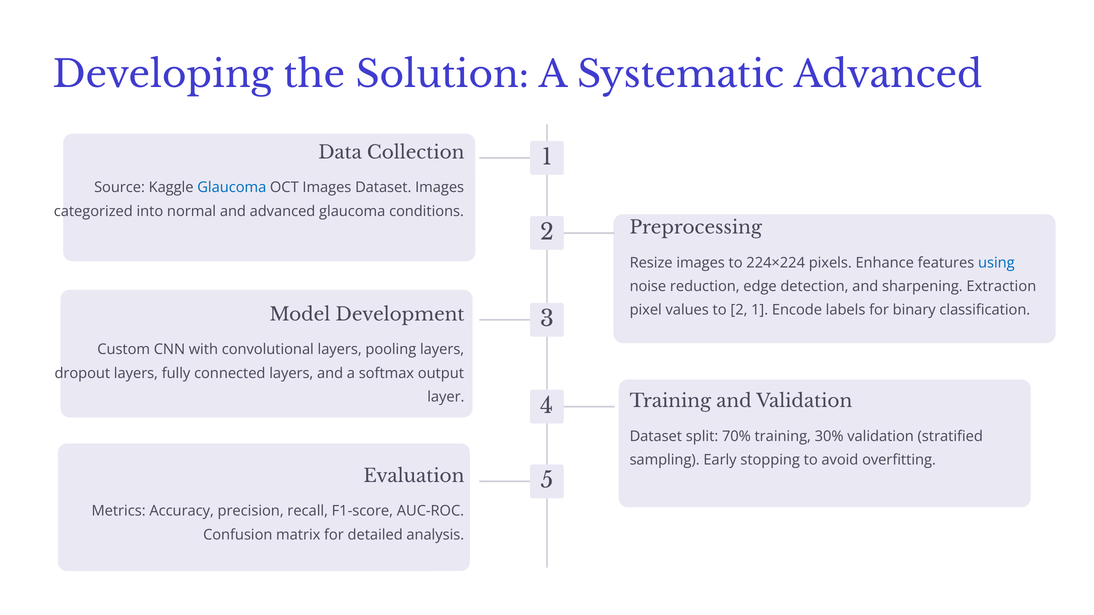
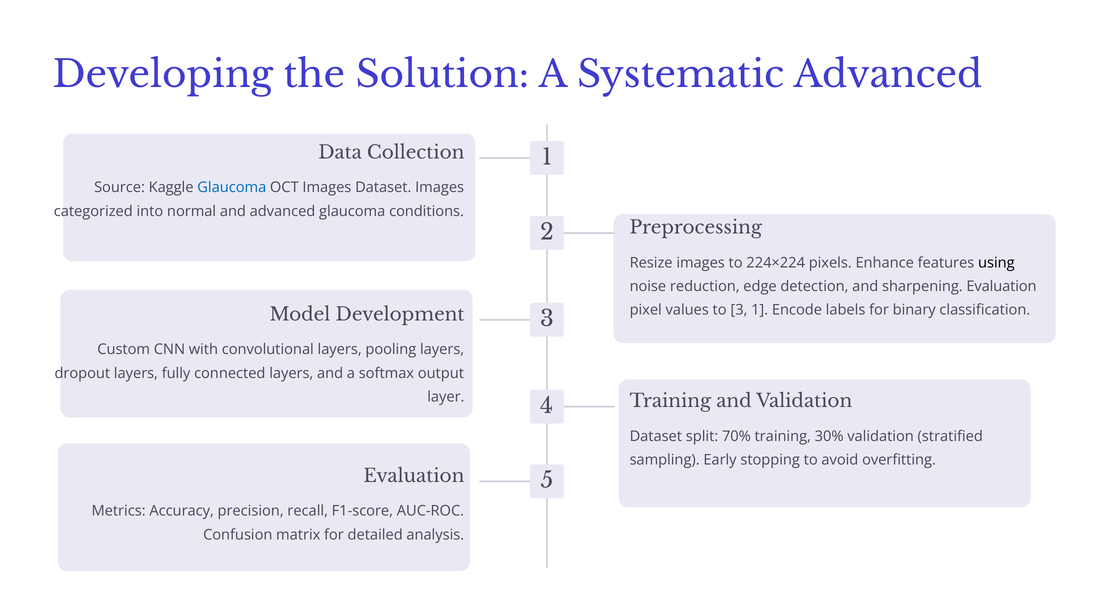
using colour: blue -> black (996, 263)
sharpening Extraction: Extraction -> Evaluation (1002, 287)
to 2: 2 -> 3 (739, 310)
